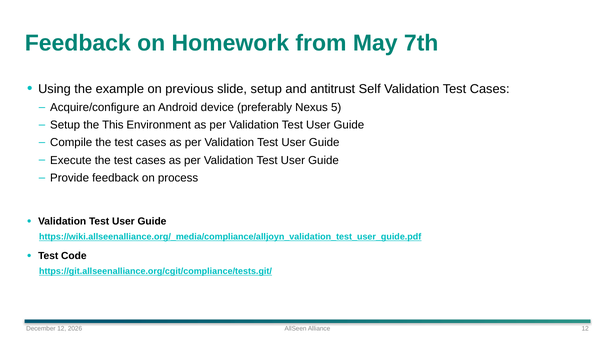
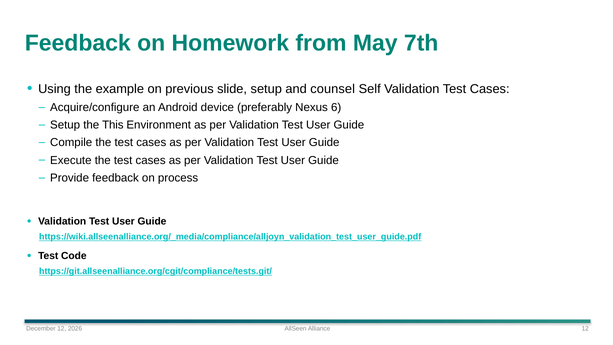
antitrust: antitrust -> counsel (333, 89)
5: 5 -> 6 (336, 107)
